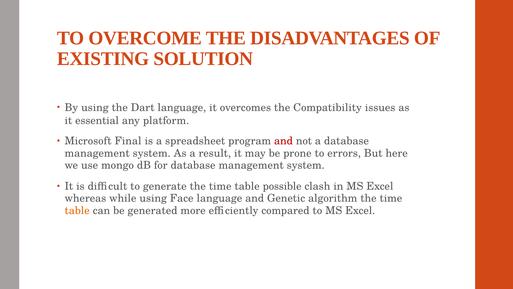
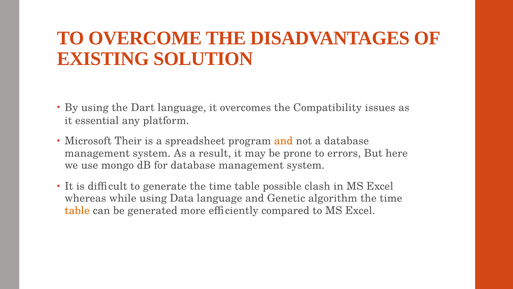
Final: Final -> Their (128, 141)
and colour: red -> orange (284, 141)
Face: Face -> Data (182, 198)
